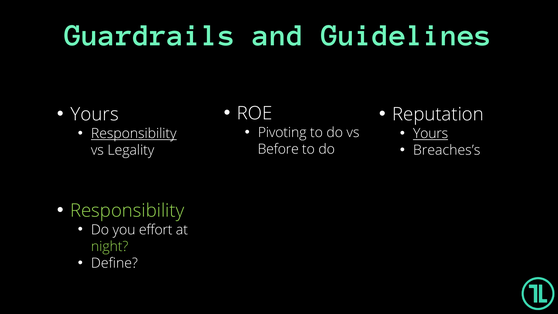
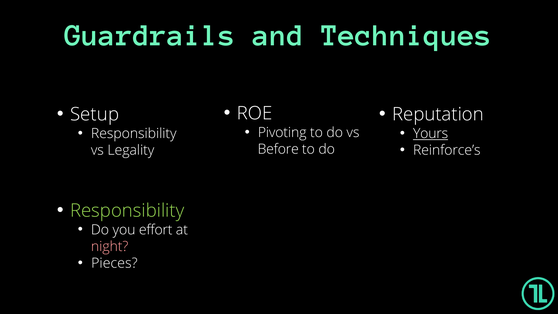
Guidelines: Guidelines -> Techniques (407, 35)
Yours: Yours -> Setup (95, 114)
Responsibility underline: present -> none (134, 134)
Breaches’s: Breaches’s -> Reinforce’s (447, 150)
night colour: light green -> pink (110, 246)
Define: Define -> Pieces (114, 263)
